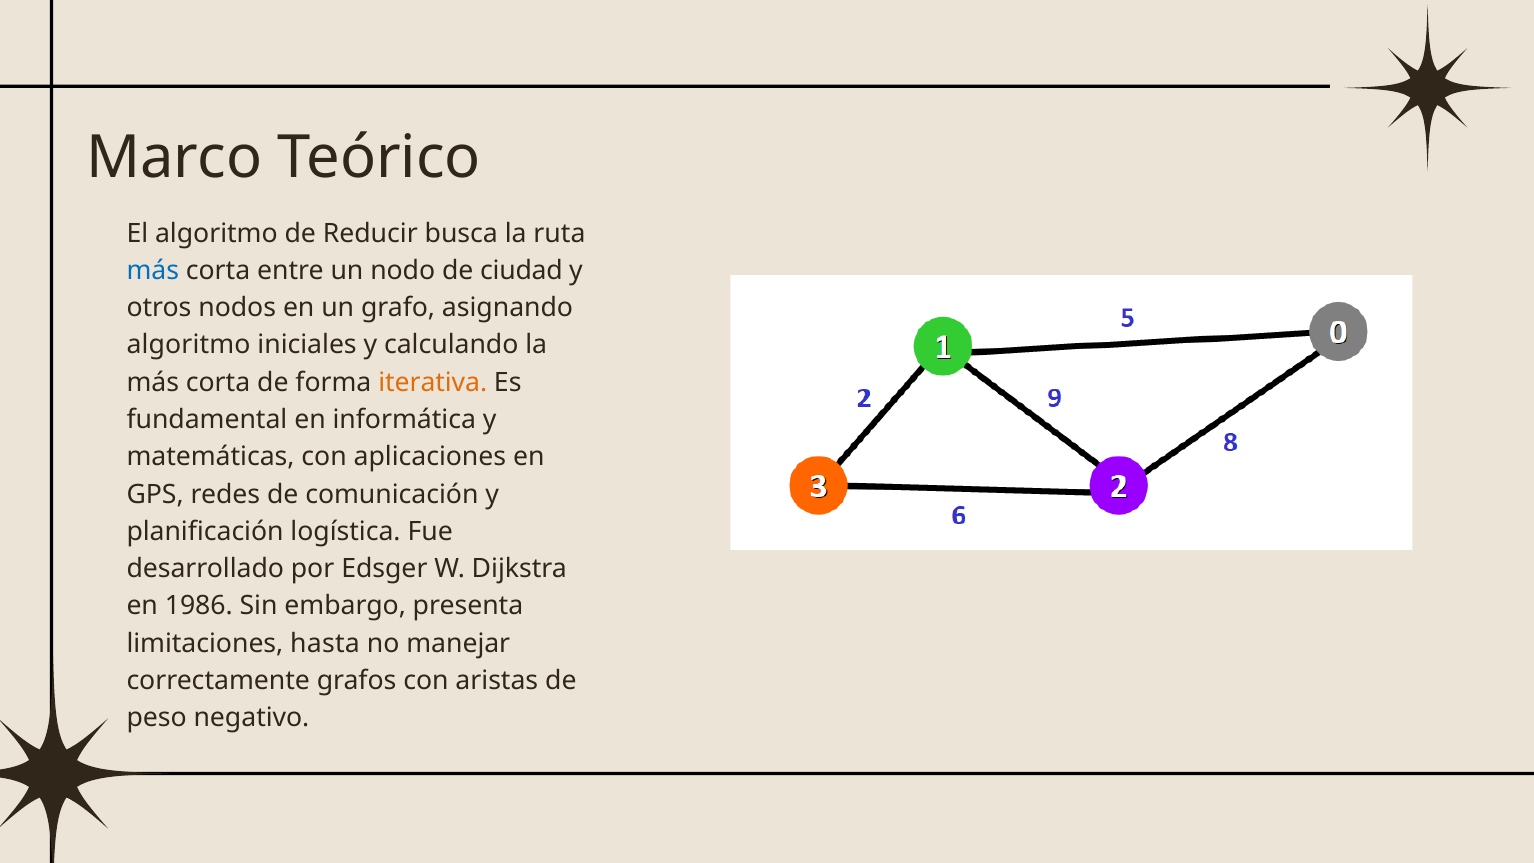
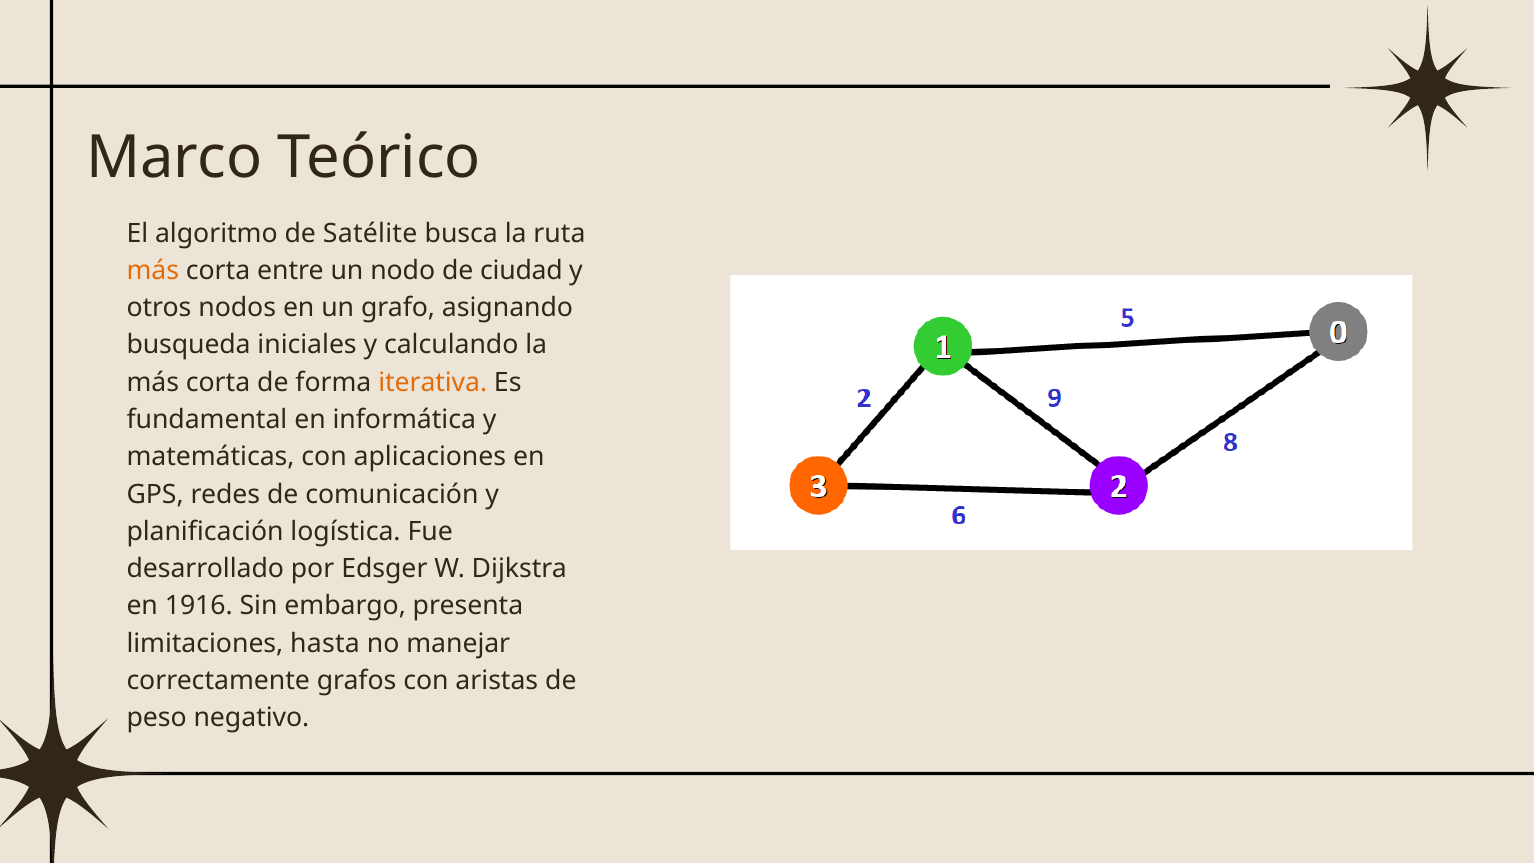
Reducir: Reducir -> Satélite (370, 233)
más colour: blue -> orange (153, 271)
algoritmo: algoritmo -> busqueda (189, 345)
1986: 1986 -> 1916 (199, 606)
